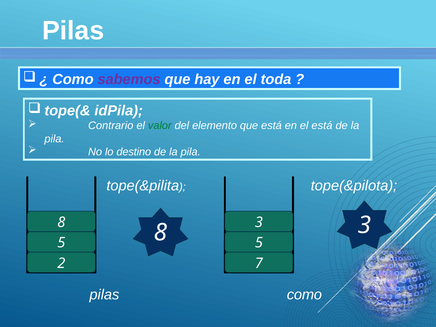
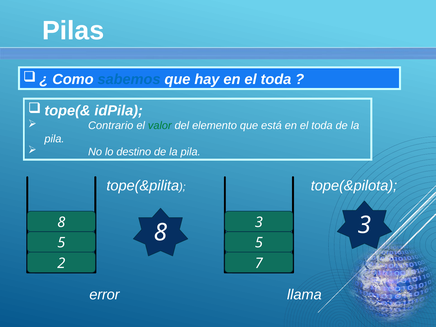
sabemos colour: purple -> blue (129, 79)
está en el está: está -> toda (322, 126)
pilas: pilas -> error (104, 295)
como: como -> llama (304, 295)
